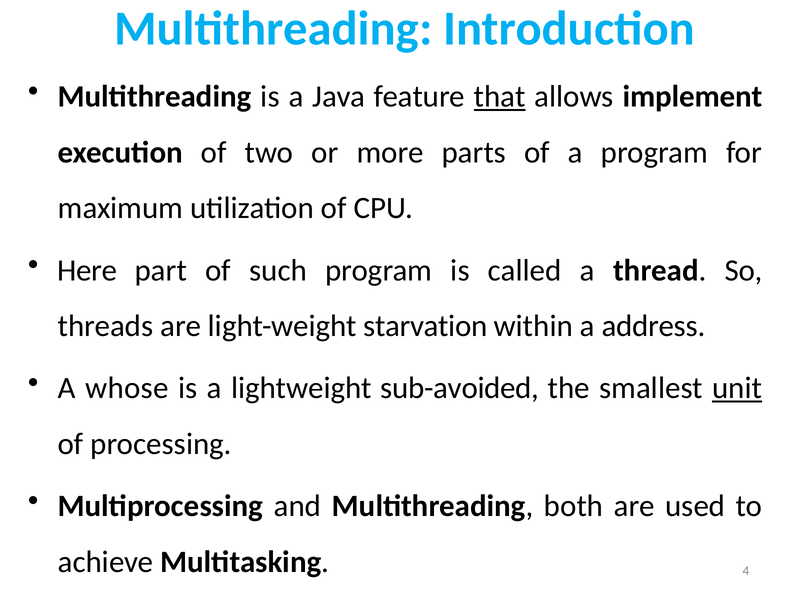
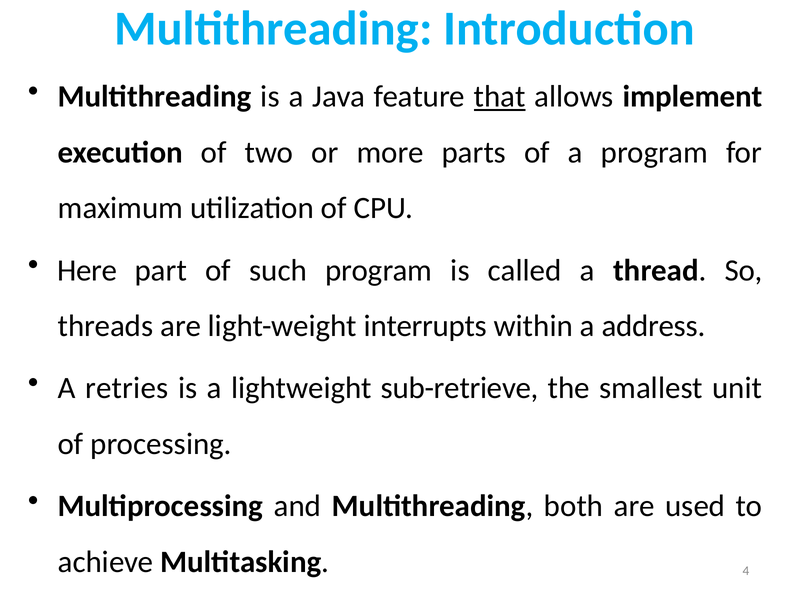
starvation: starvation -> interrupts (425, 326)
whose: whose -> retries (127, 388)
sub-avoided: sub-avoided -> sub-retrieve (460, 388)
unit underline: present -> none (737, 388)
